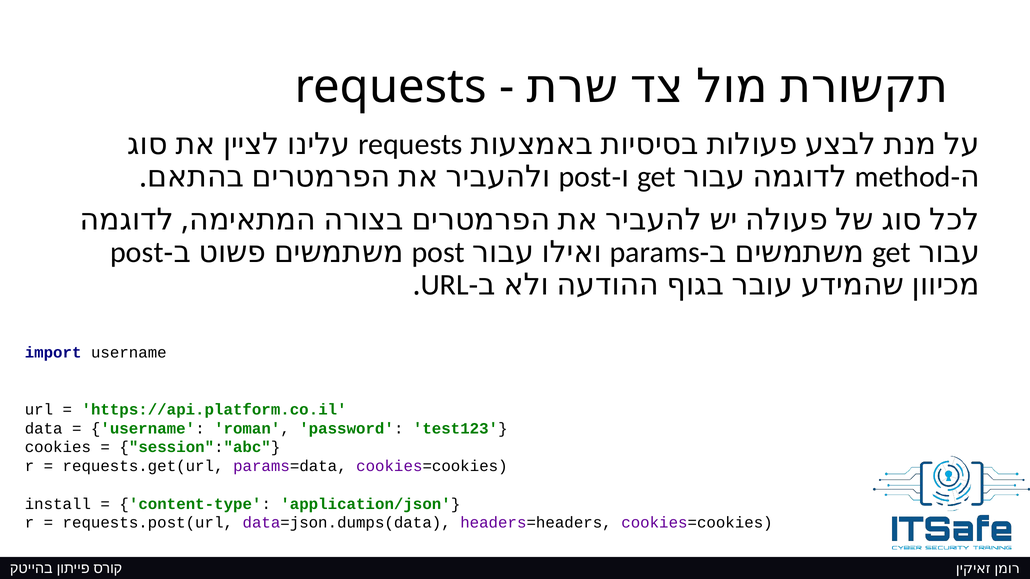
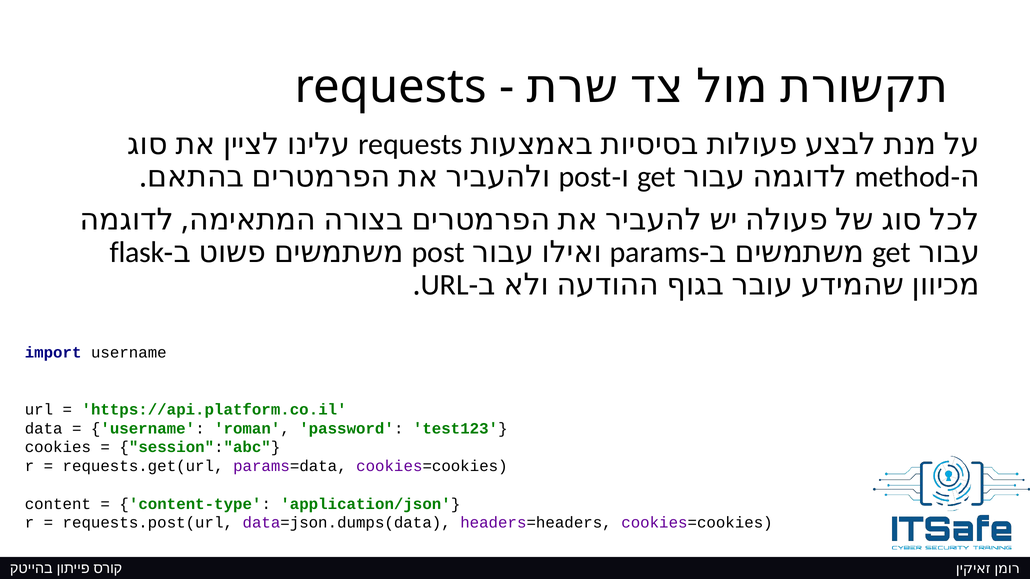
post: post -> flask (137, 252)
install: install -> content (58, 504)
